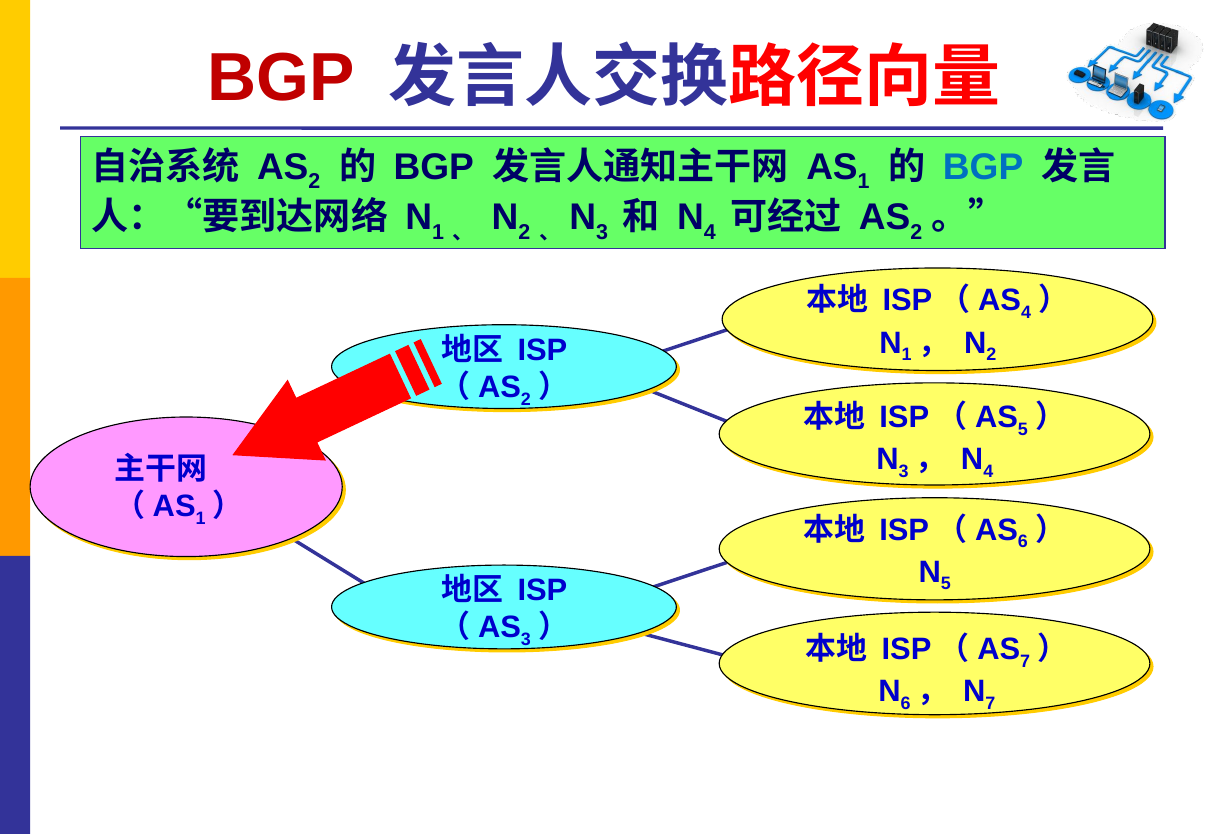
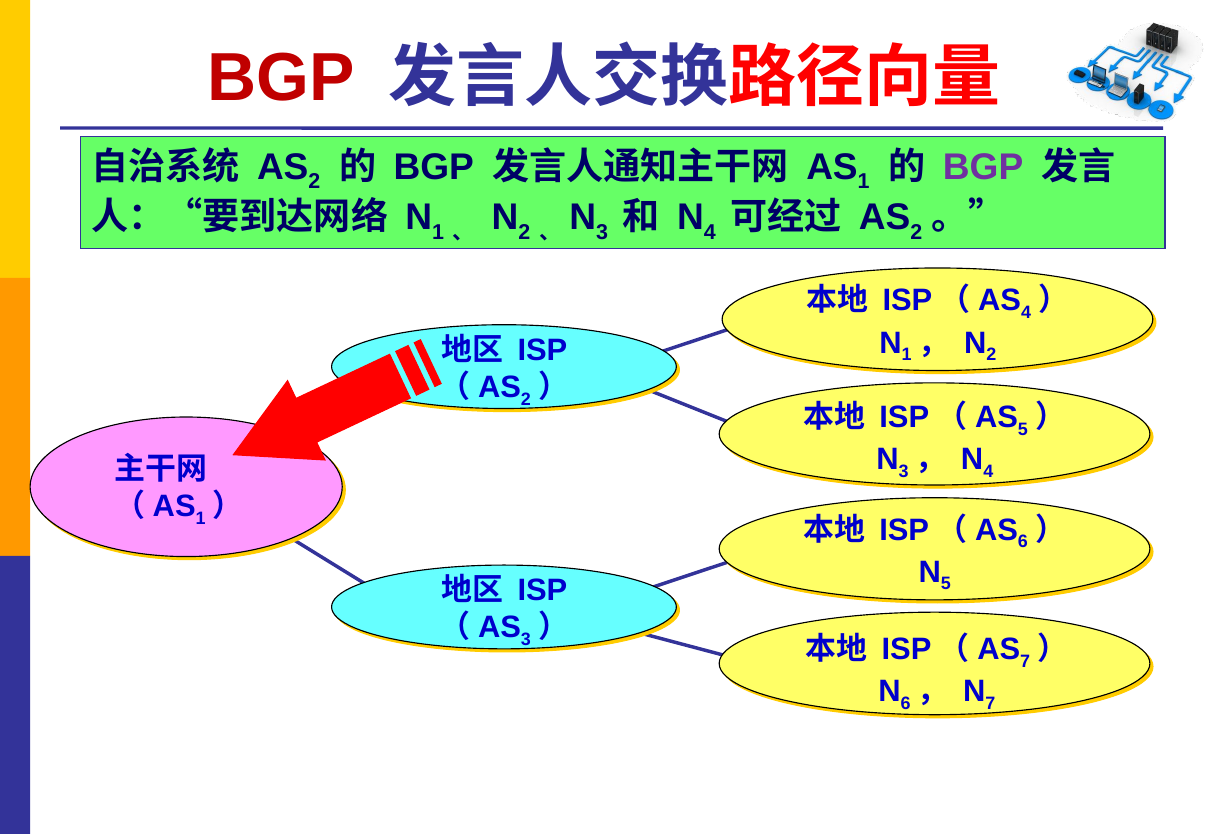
BGP colour: blue -> purple (983, 167)
